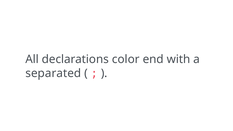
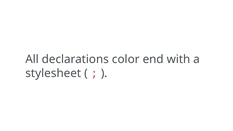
separated: separated -> stylesheet (53, 73)
